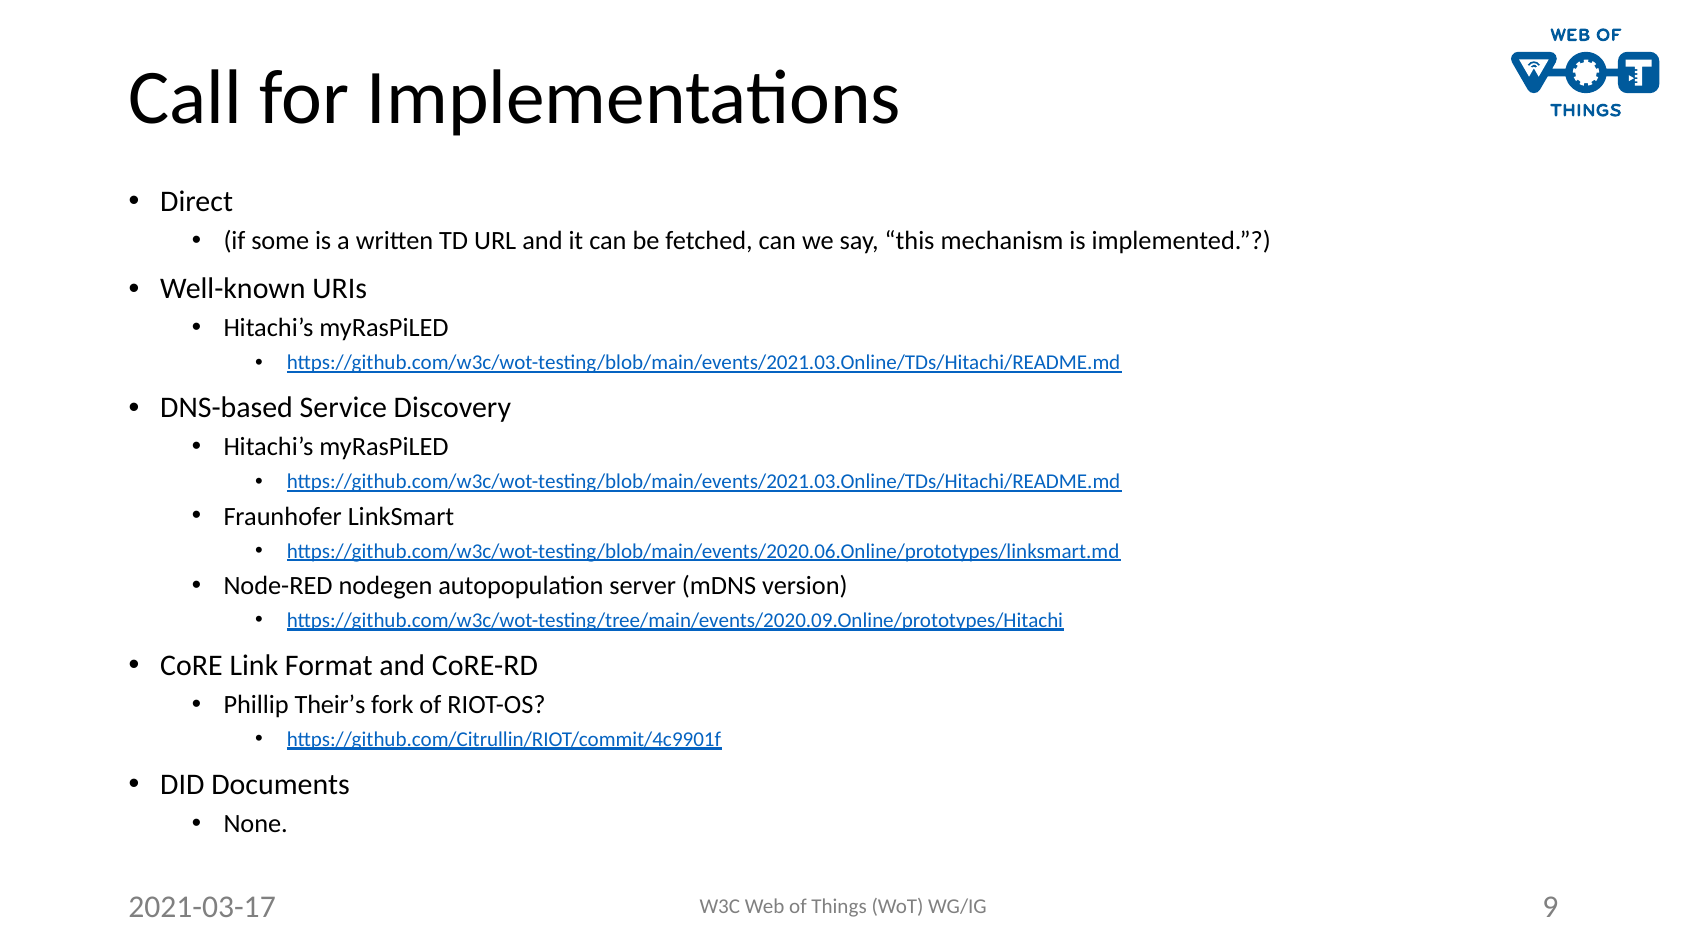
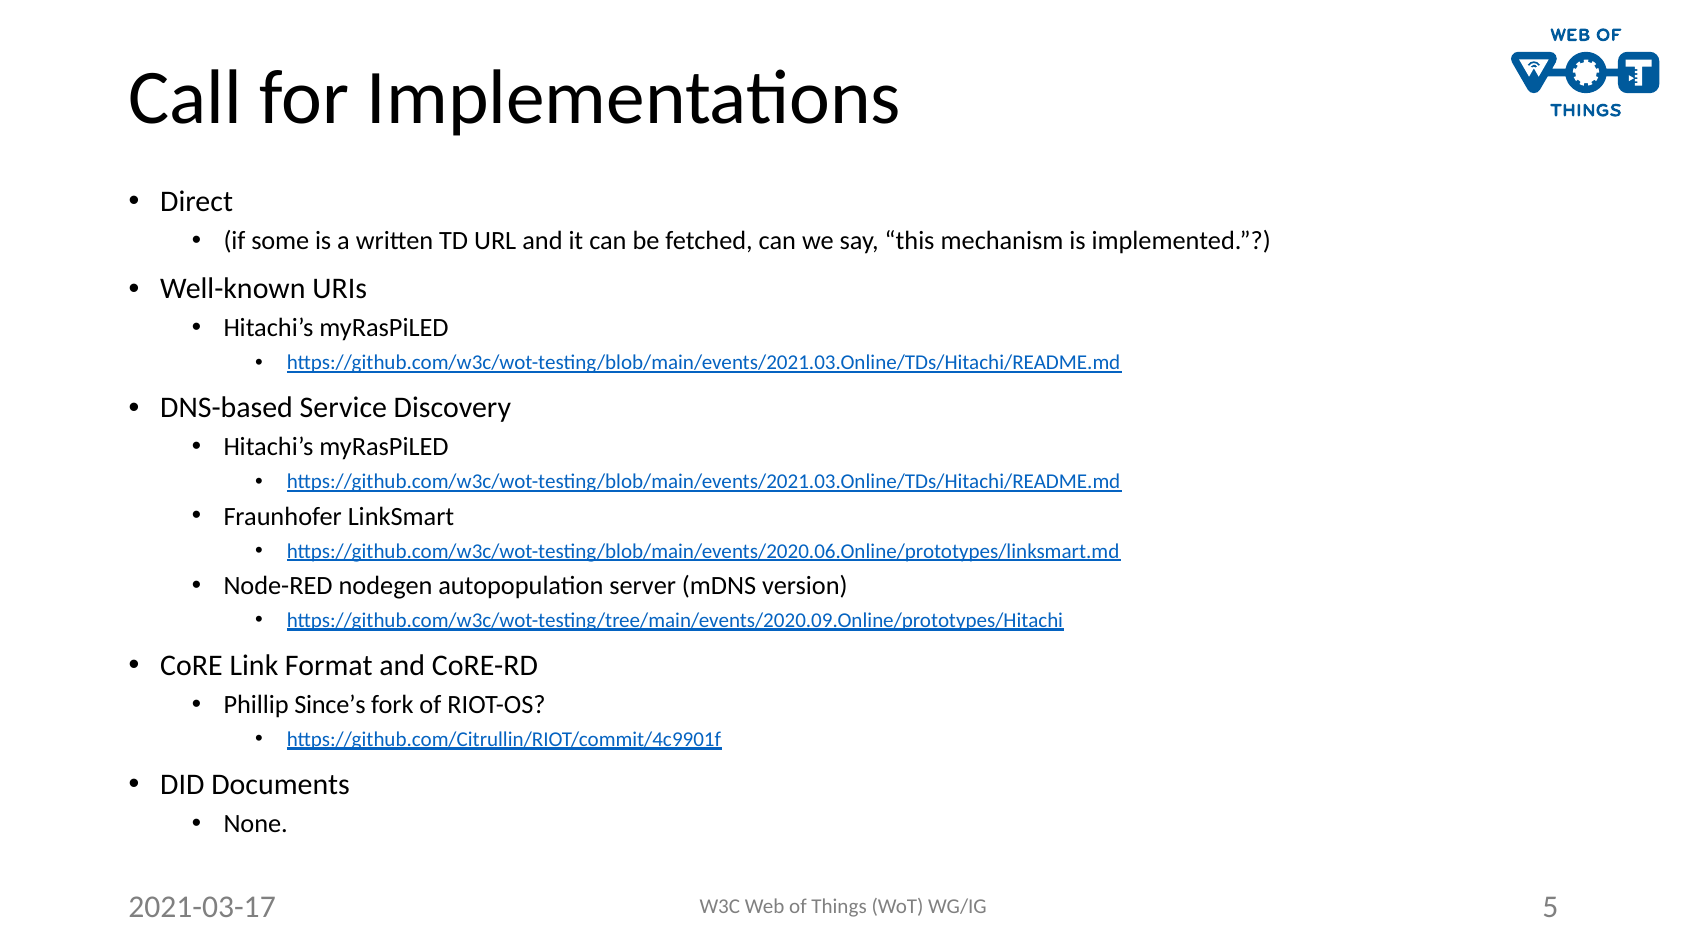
Their’s: Their’s -> Since’s (330, 704)
9: 9 -> 5 (1550, 907)
